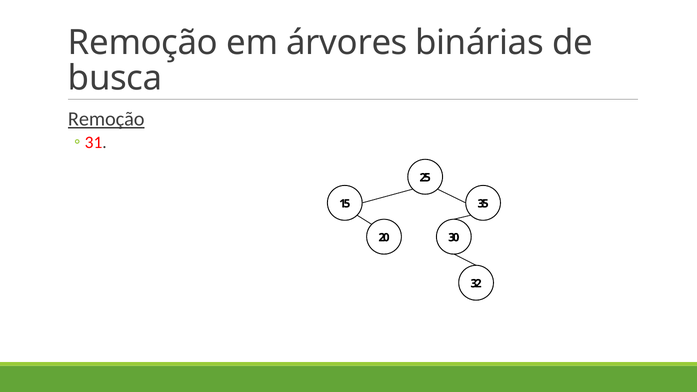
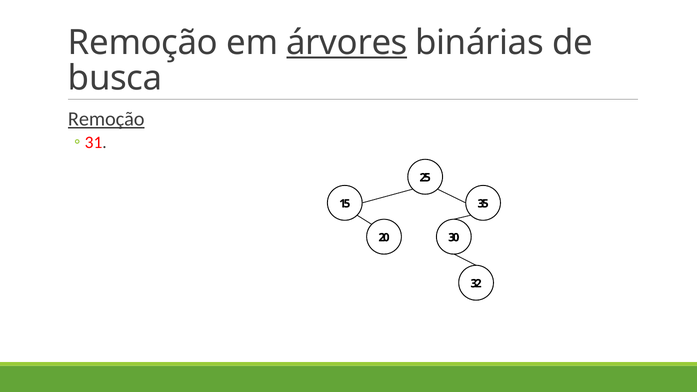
árvores underline: none -> present (347, 43)
